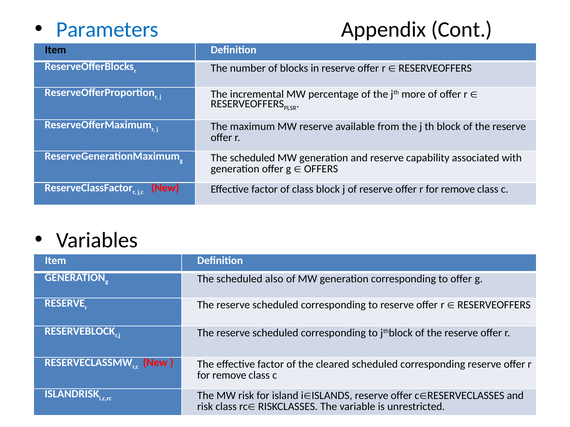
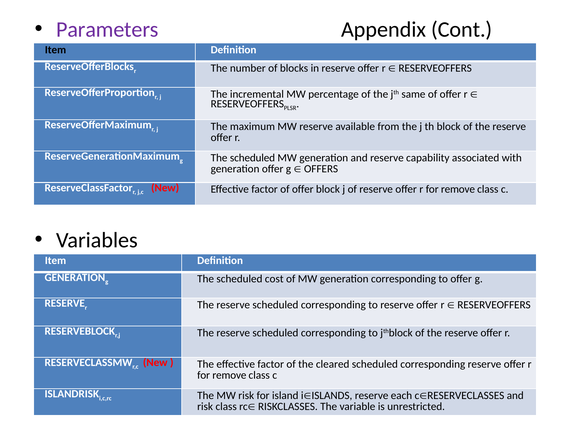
Parameters colour: blue -> purple (107, 29)
more: more -> same (413, 94)
factor of class: class -> offer (303, 189)
also: also -> cost (274, 279)
iISLANDS reserve offer: offer -> each (401, 396)
